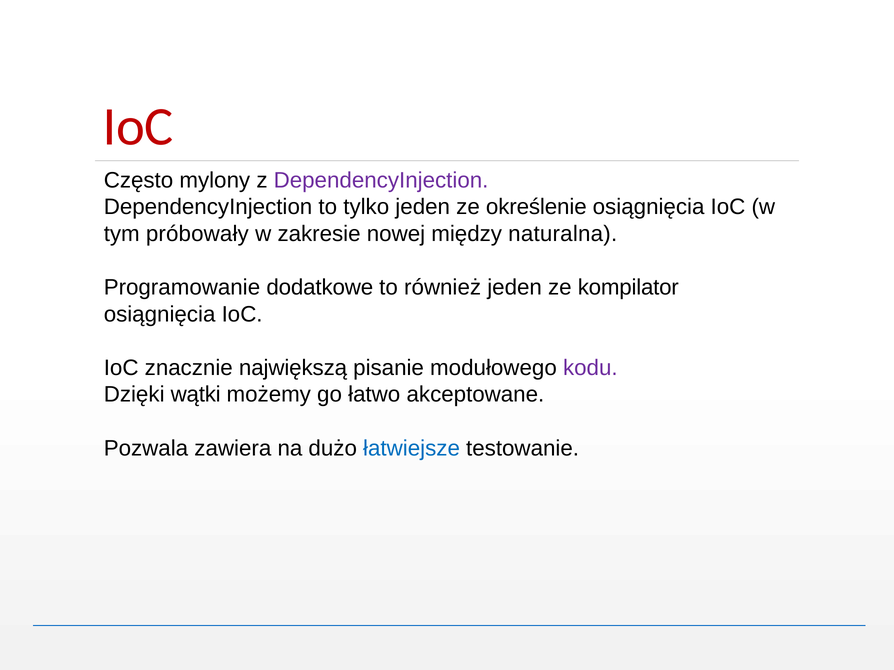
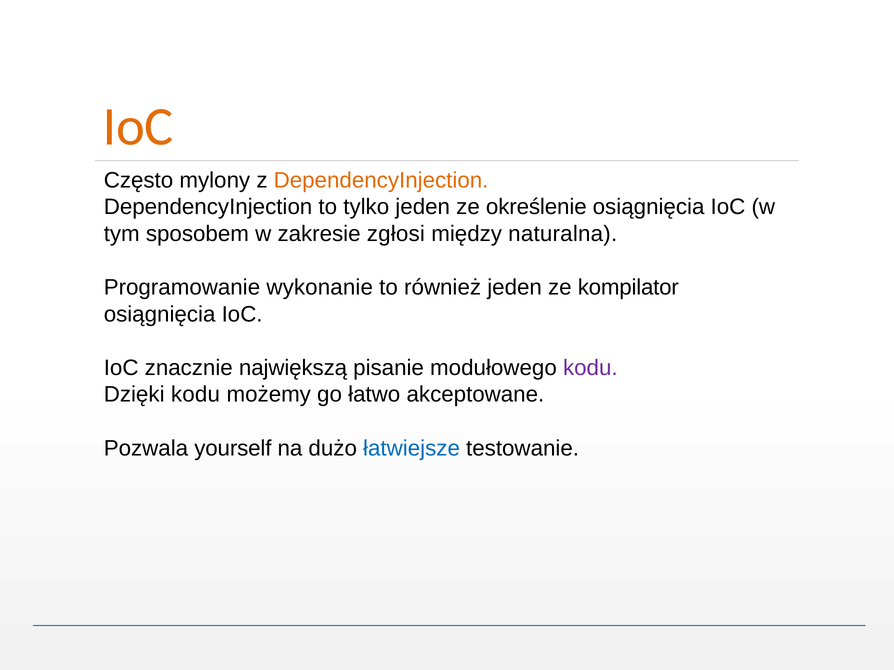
IoC colour: red -> orange (138, 127)
DependencyInjection colour: purple -> orange (381, 180)
próbowały: próbowały -> sposobem (197, 234)
nowej: nowej -> zgłosi (396, 234)
dodatkowe: dodatkowe -> wykonanie (320, 288)
Dzięki wątki: wątki -> kodu (195, 395)
zawiera: zawiera -> yourself (233, 448)
